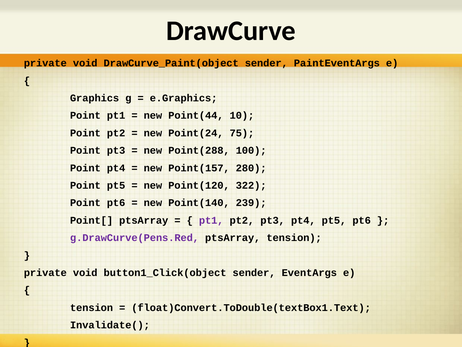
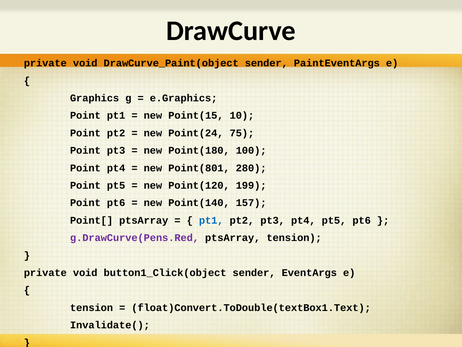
Point(44: Point(44 -> Point(15 (196, 115)
Point(288: Point(288 -> Point(180 (199, 150)
Point(157: Point(157 -> Point(801 (199, 168)
322: 322 -> 199 (251, 185)
239: 239 -> 157 (251, 203)
pt1 colour: purple -> blue (211, 220)
